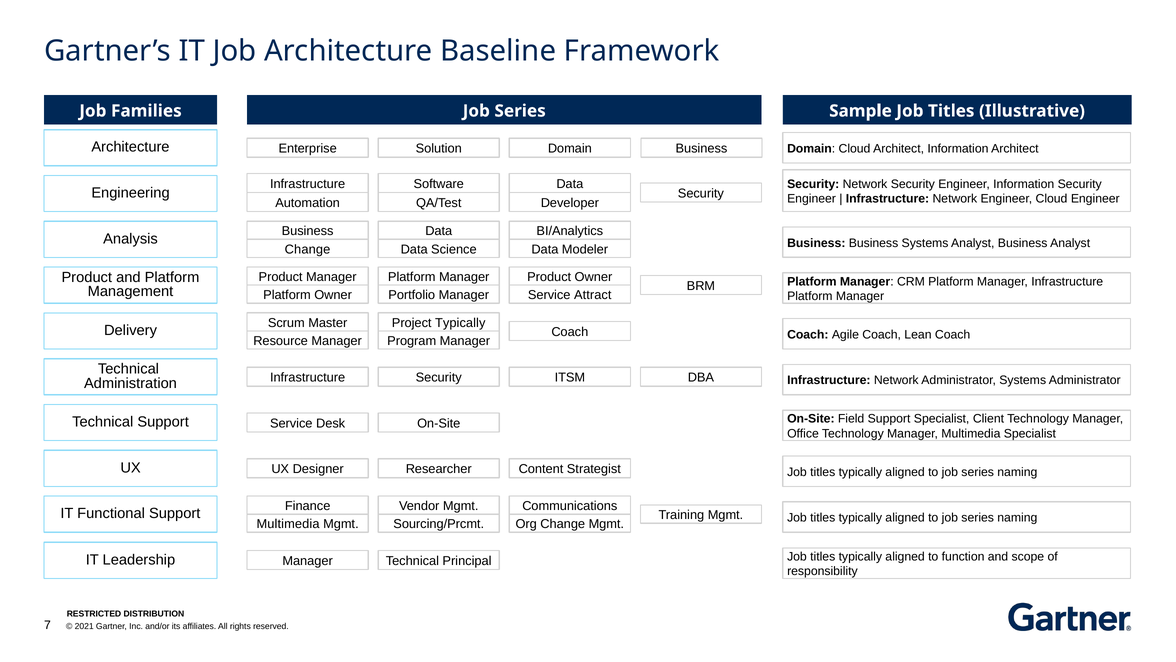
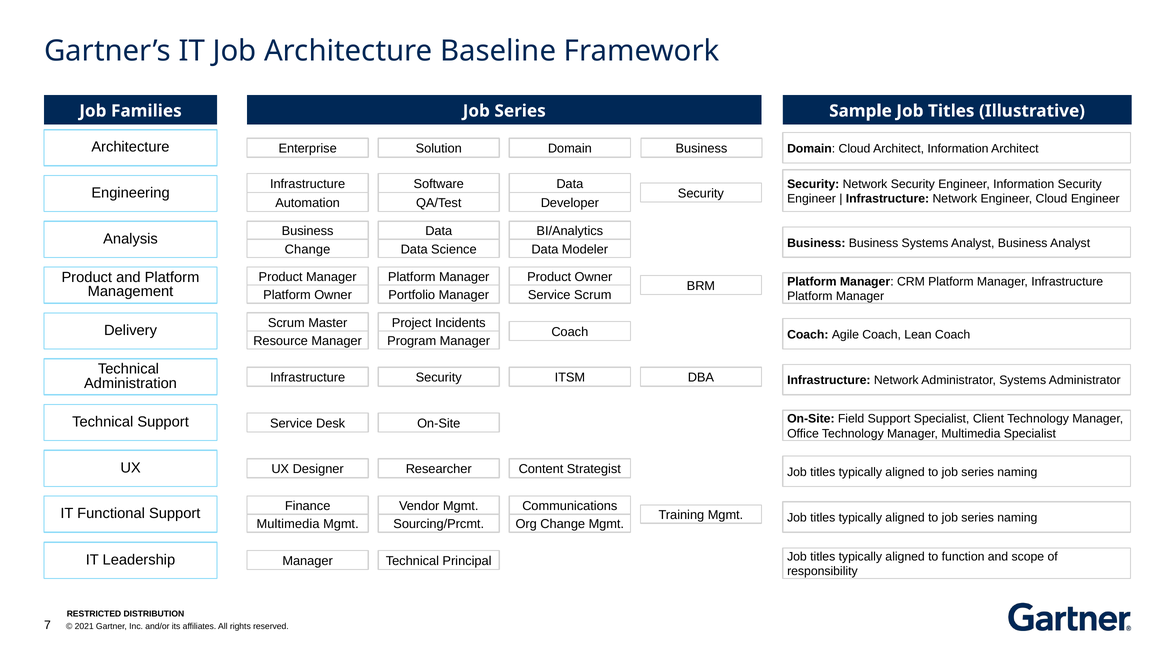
Service Attract: Attract -> Scrum (593, 295)
Project Typically: Typically -> Incidents (460, 323)
